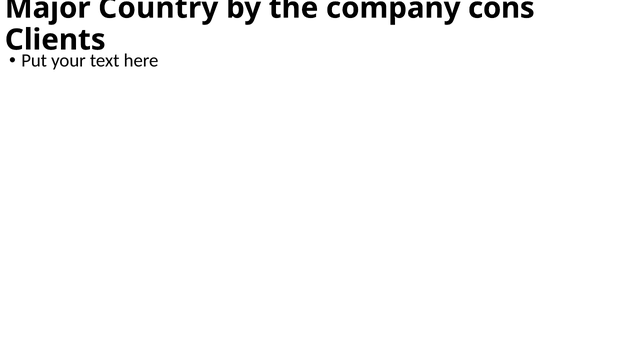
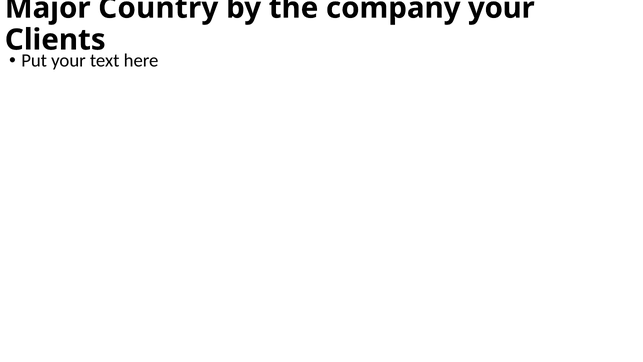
company cons: cons -> your (501, 8)
